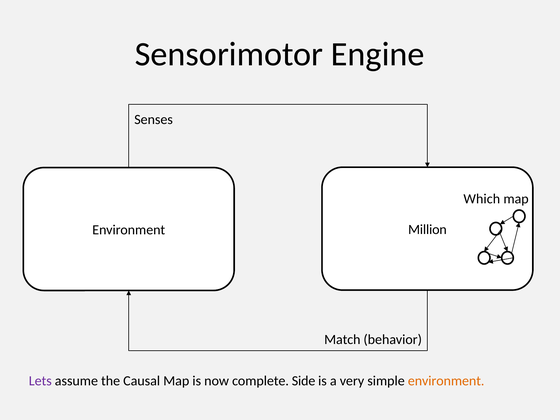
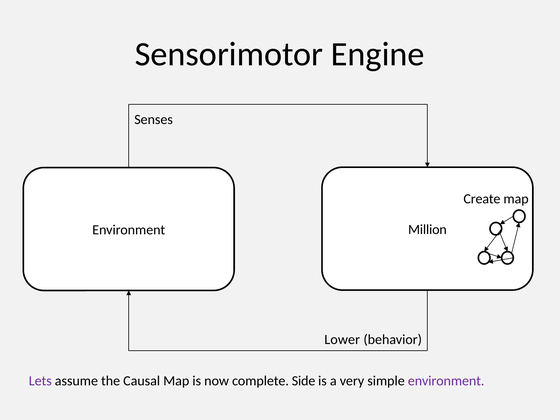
Which: Which -> Create (482, 199)
Match: Match -> Lower (342, 339)
environment colour: orange -> purple (446, 381)
